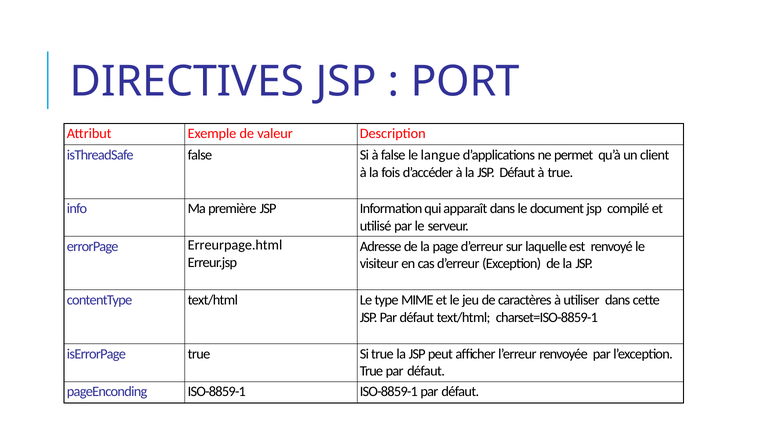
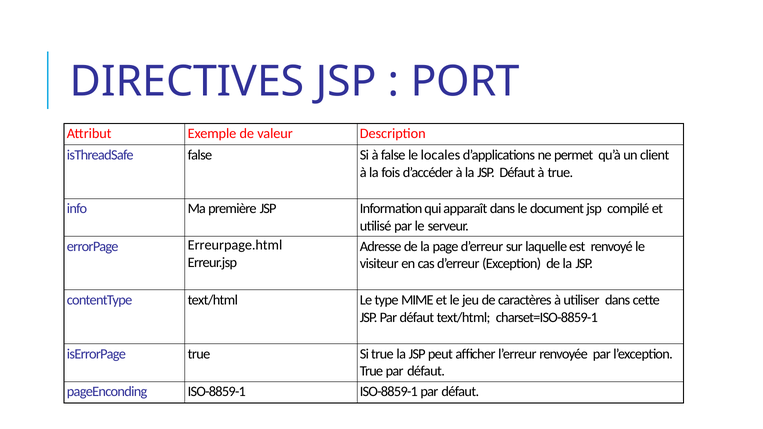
langue: langue -> locales (440, 155)
